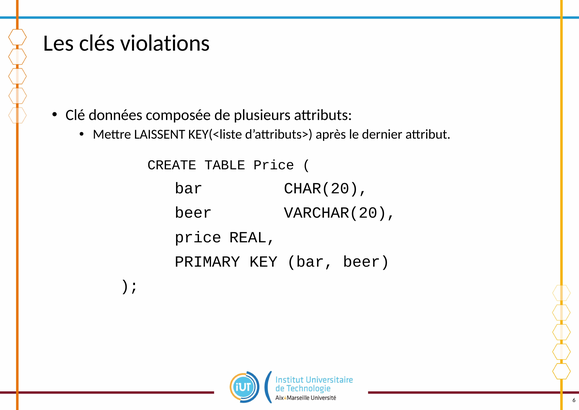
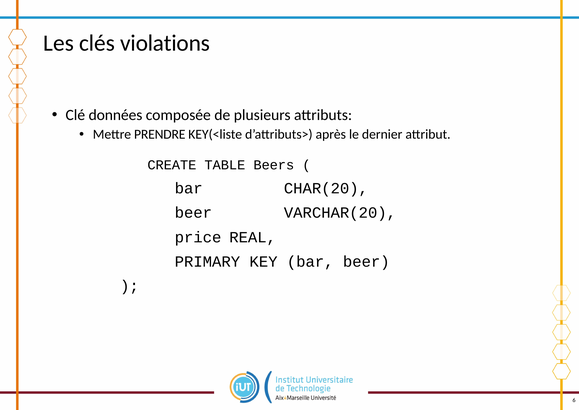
LAISSENT: LAISSENT -> PRENDRE (160, 134)
TABLE Price: Price -> Beers (274, 165)
